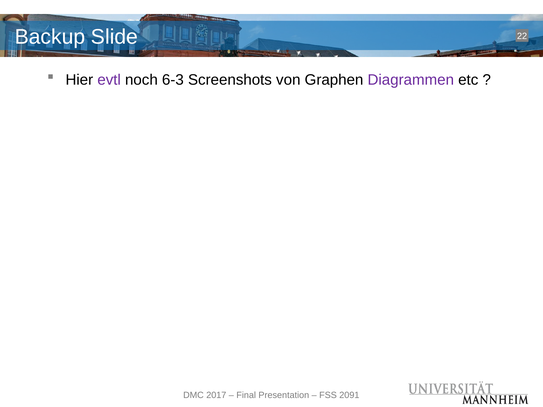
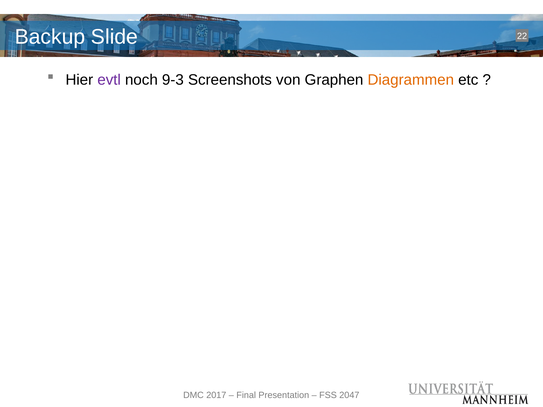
6-3: 6-3 -> 9-3 (173, 80)
Diagrammen colour: purple -> orange (411, 80)
2091: 2091 -> 2047 (349, 395)
